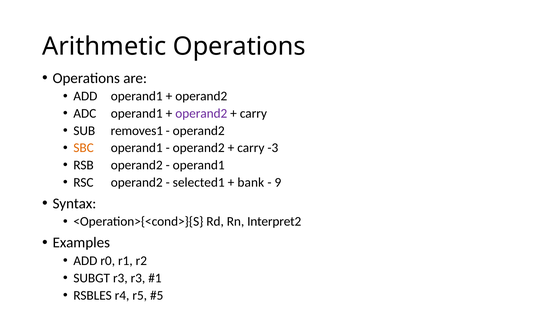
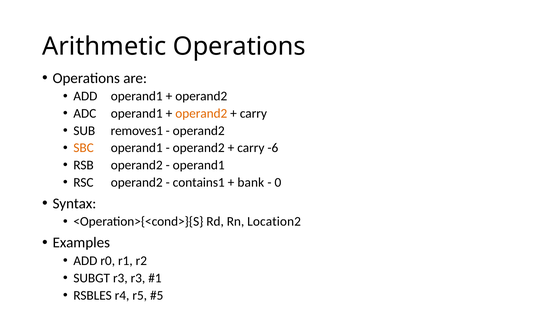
operand2 colour: purple -> orange (201, 113)
-3: -3 -> -6 (273, 148)
selected1: selected1 -> contains1 (199, 182)
9: 9 -> 0 (278, 182)
Interpret2: Interpret2 -> Location2 (274, 221)
